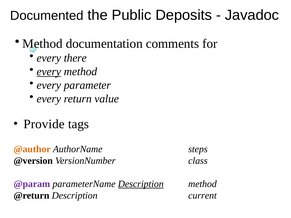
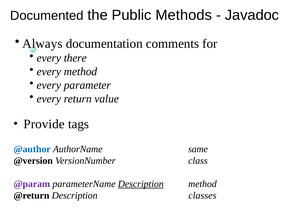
Deposits: Deposits -> Methods (184, 15)
Method: Method -> Always (42, 44)
every underline: present -> none (49, 72)
@author colour: orange -> blue (32, 149)
steps: steps -> same (198, 149)
current: current -> classes (202, 196)
